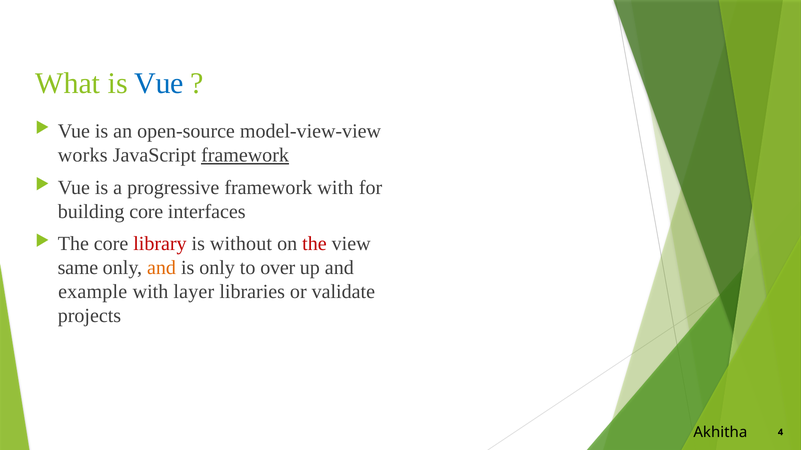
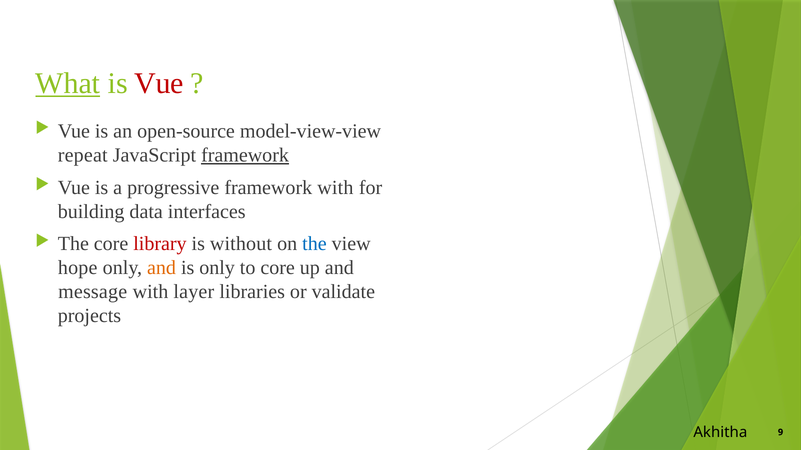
What underline: none -> present (68, 83)
Vue colour: blue -> red (159, 83)
works: works -> repeat (83, 155)
building core: core -> data (146, 212)
the colour: red -> blue (314, 244)
same: same -> hope (78, 268)
to over: over -> core (278, 268)
example: example -> message (93, 292)
4: 4 -> 9 (781, 433)
